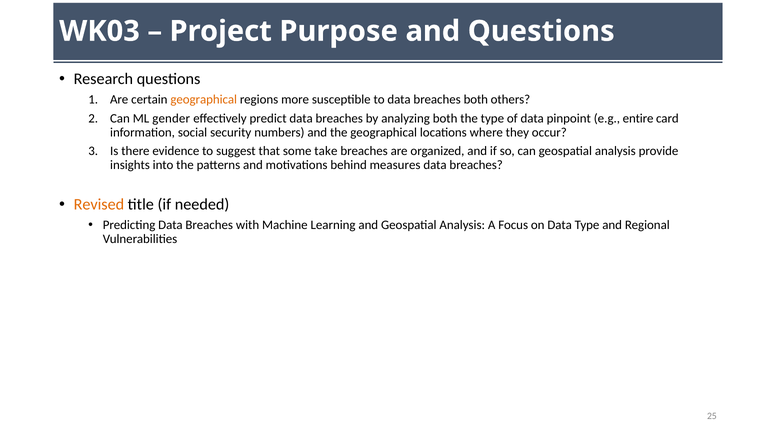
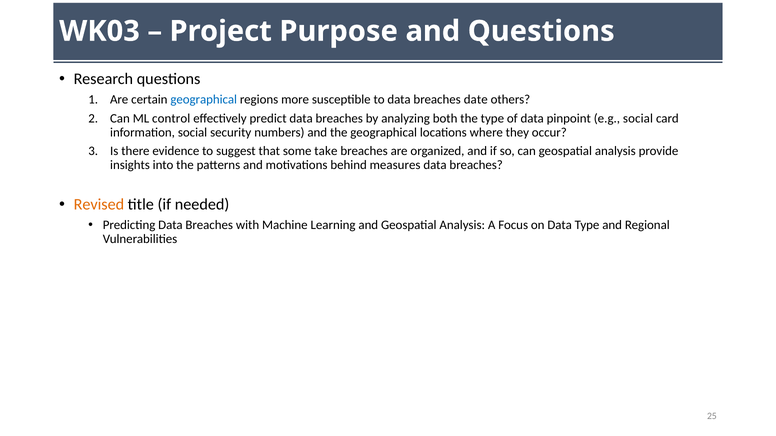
geographical colour: orange -> blue (204, 100)
breaches both: both -> date (476, 100)
gender: gender -> control (171, 119)
e.g entire: entire -> social (638, 119)
